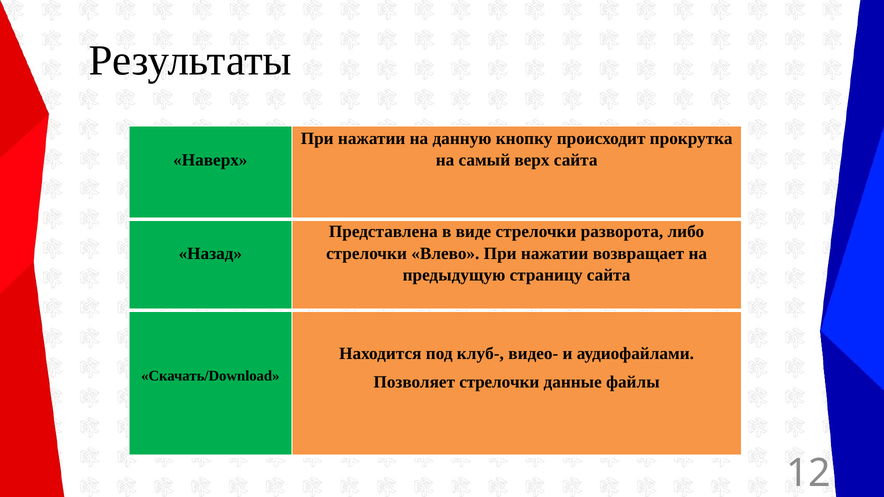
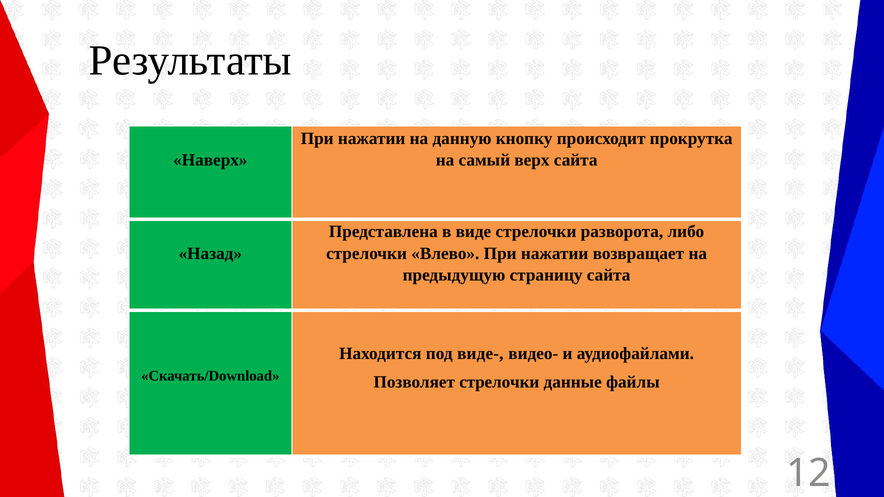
клуб-: клуб- -> виде- (480, 354)
